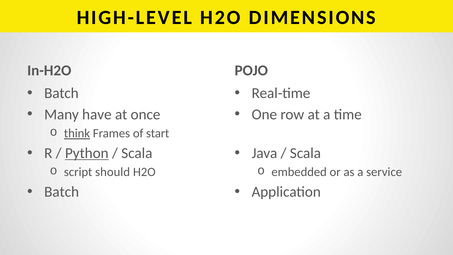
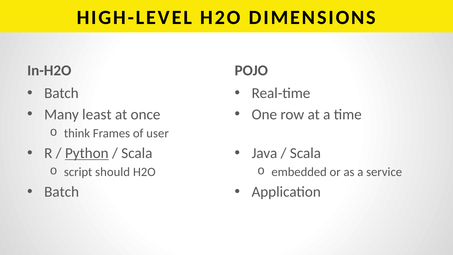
have: have -> least (97, 114)
think underline: present -> none (77, 133)
start: start -> user (158, 133)
